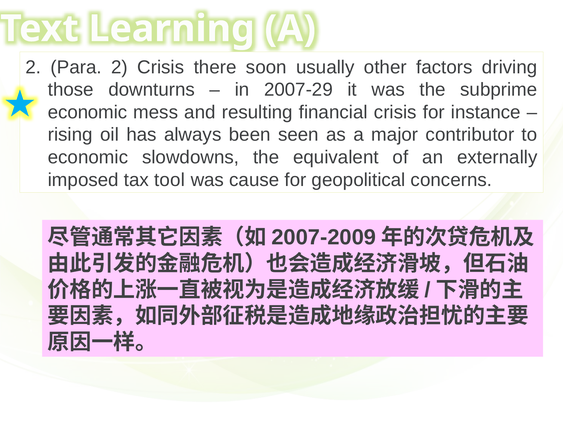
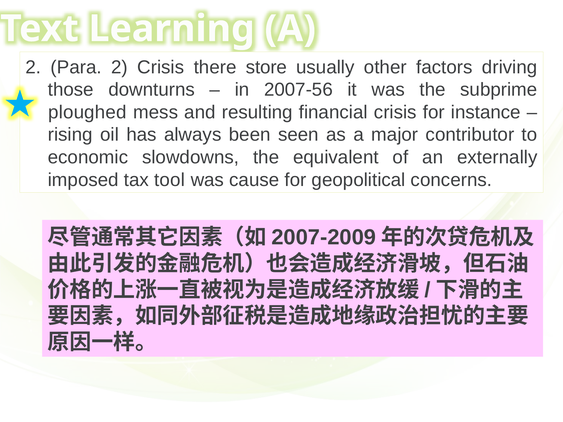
soon: soon -> store (266, 67)
2007-29: 2007-29 -> 2007-56 (298, 90)
economic: economic -> ploughed (87, 112)
